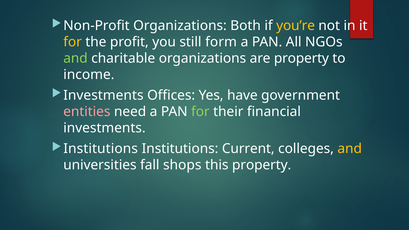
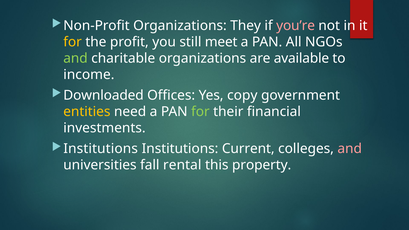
Both: Both -> They (246, 26)
you’re colour: yellow -> pink (296, 26)
form: form -> meet (221, 42)
are property: property -> available (301, 58)
Investments: Investments -> Downloaded (103, 95)
have: have -> copy (242, 95)
entities colour: pink -> yellow (87, 112)
and colour: yellow -> pink (350, 149)
shops: shops -> rental (182, 165)
